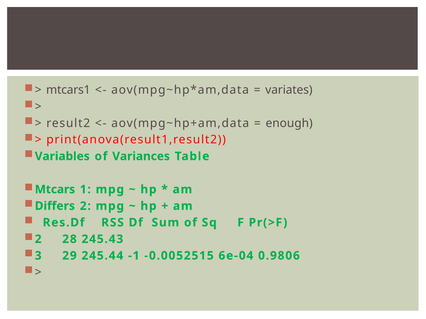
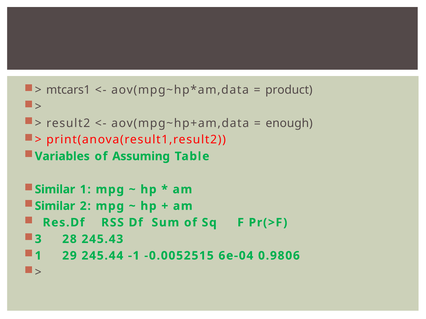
variates: variates -> product (289, 90)
Variances: Variances -> Assuming (141, 157)
Mtcars: Mtcars -> Similar (55, 190)
Differs: Differs -> Similar (55, 206)
2: 2 -> 3 (38, 239)
3: 3 -> 1 (38, 256)
